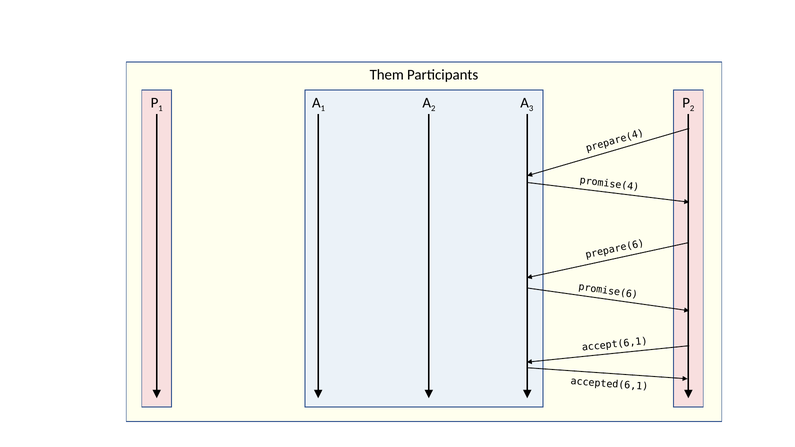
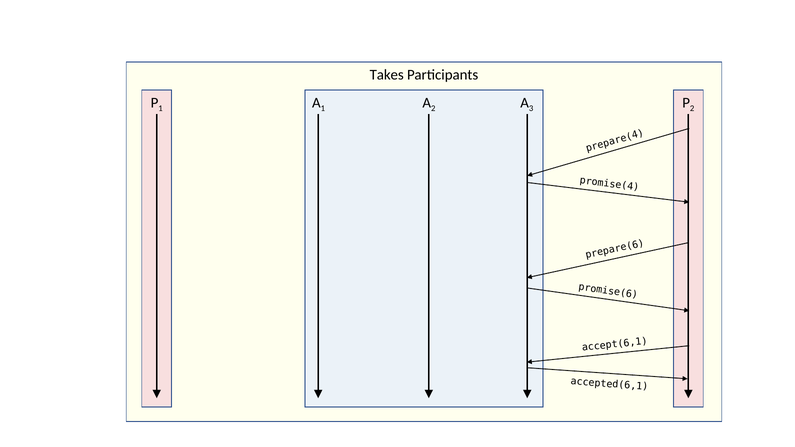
Them: Them -> Takes (387, 75)
